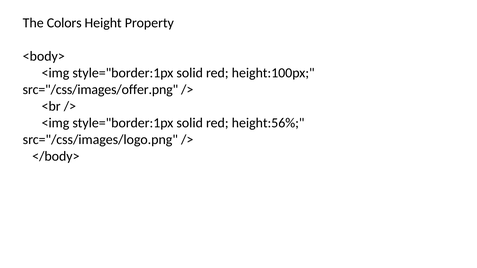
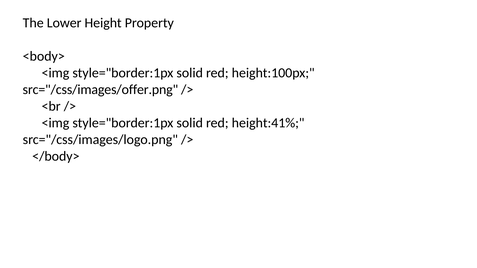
Colors: Colors -> Lower (64, 23)
height:56%: height:56% -> height:41% (268, 123)
